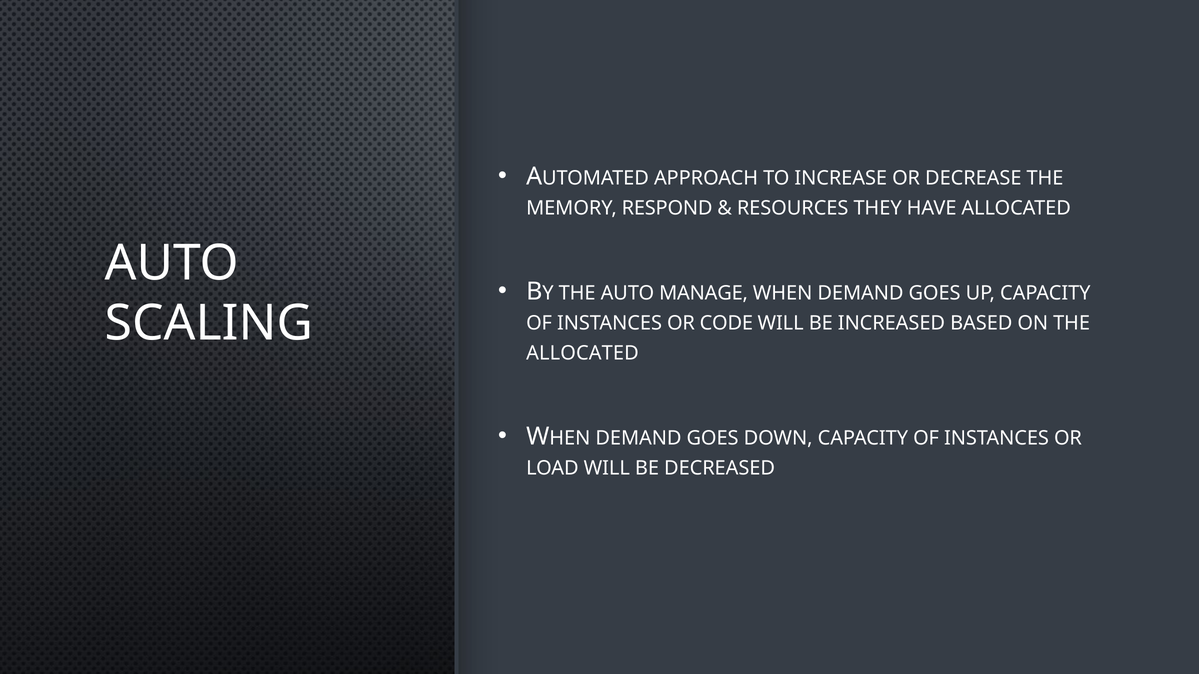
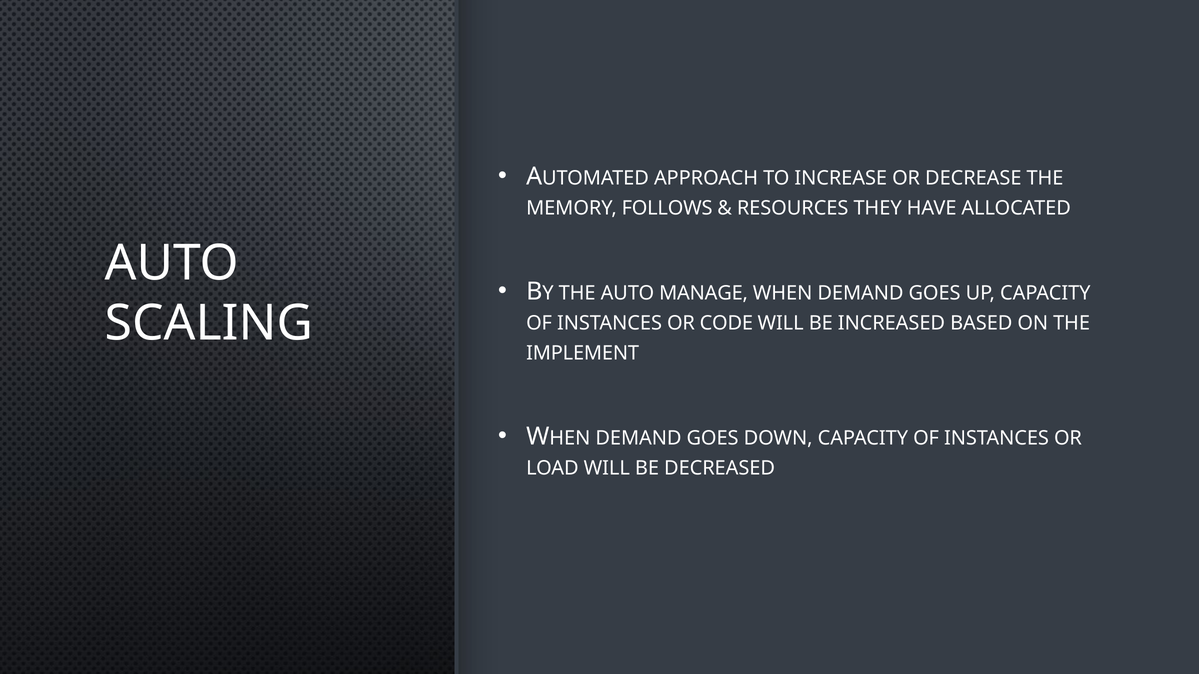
RESPOND: RESPOND -> FOLLOWS (667, 208)
ALLOCATED: ALLOCATED -> IMPLEMENT (583, 353)
